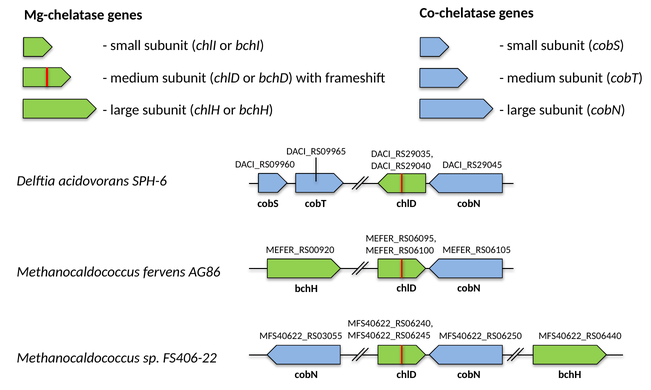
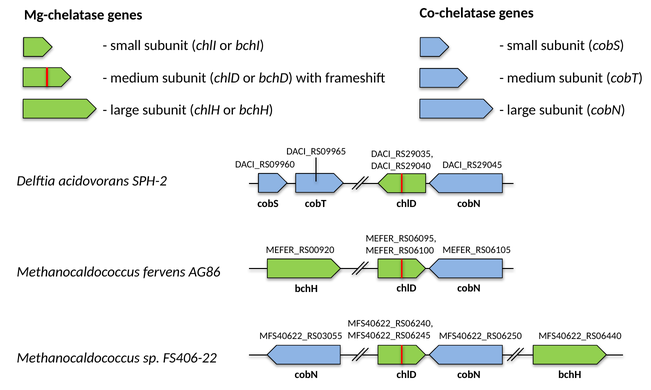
SPH-6: SPH-6 -> SPH-2 (150, 181)
